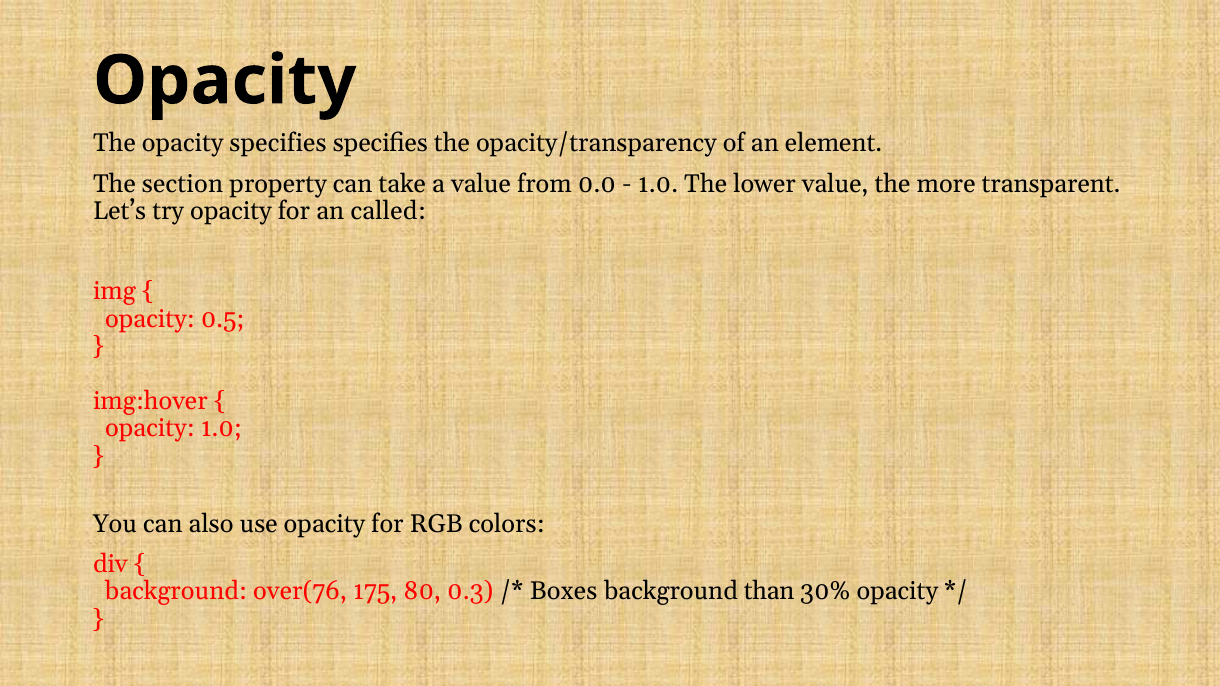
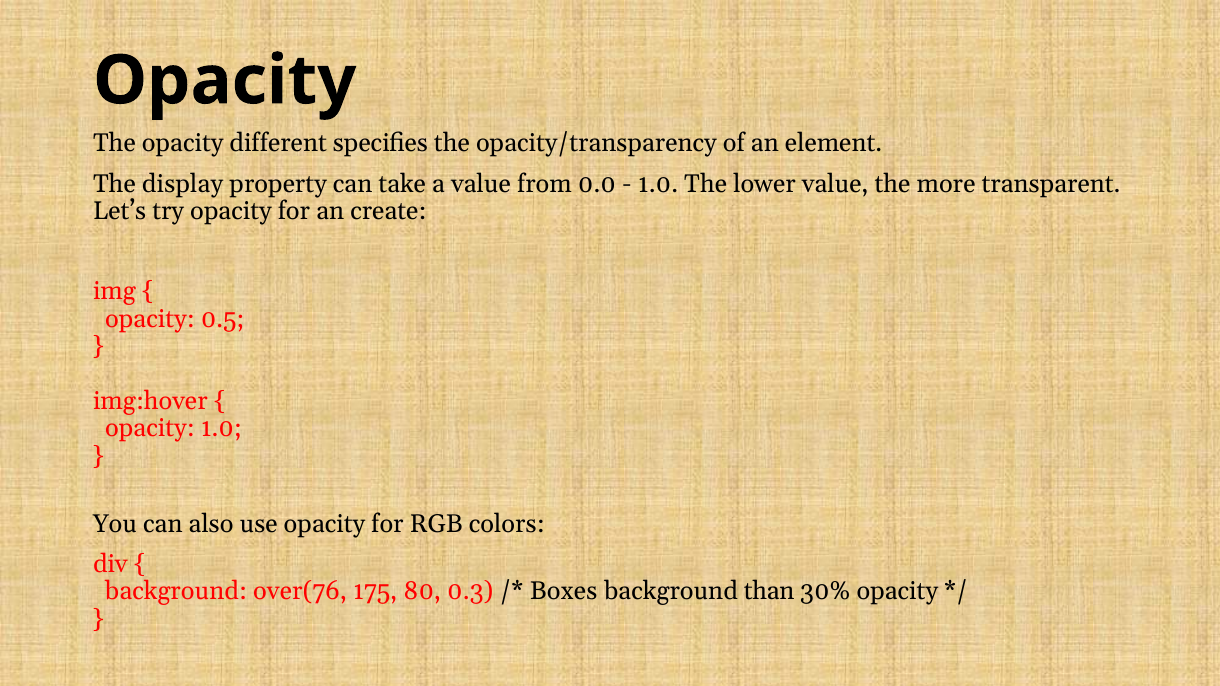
opacity specifies: specifies -> different (278, 144)
section: section -> display (183, 184)
called: called -> create (388, 211)
